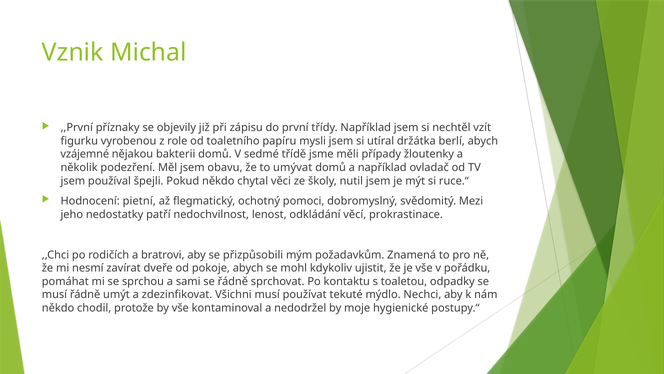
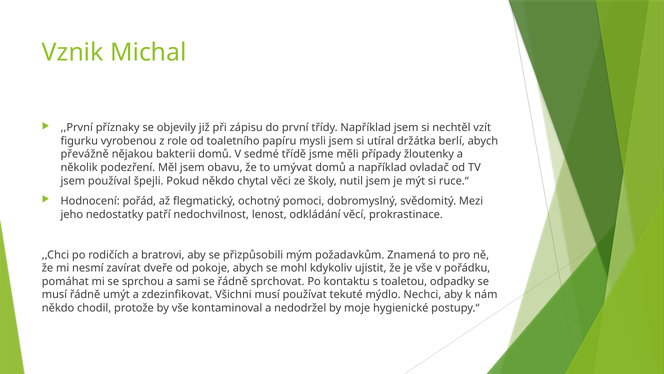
vzájemné: vzájemné -> převážně (85, 154)
pietní: pietní -> pořád (139, 201)
